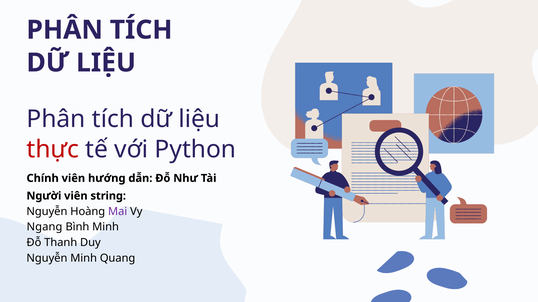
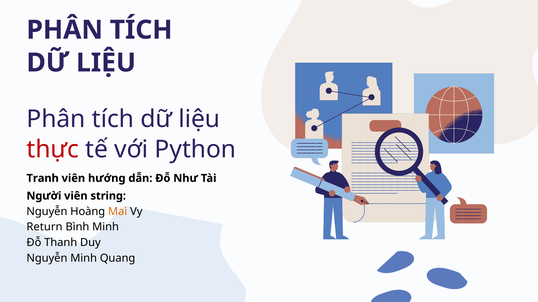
Chính: Chính -> Tranh (43, 179)
Mai colour: purple -> orange (118, 212)
Ngang: Ngang -> Return (45, 227)
